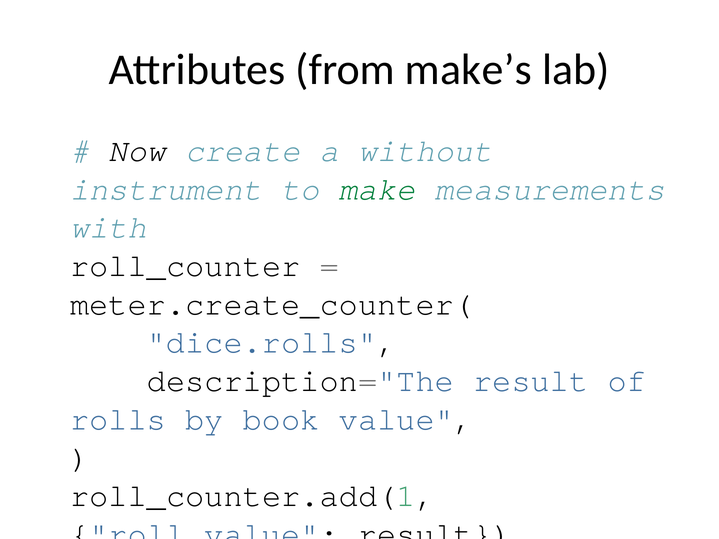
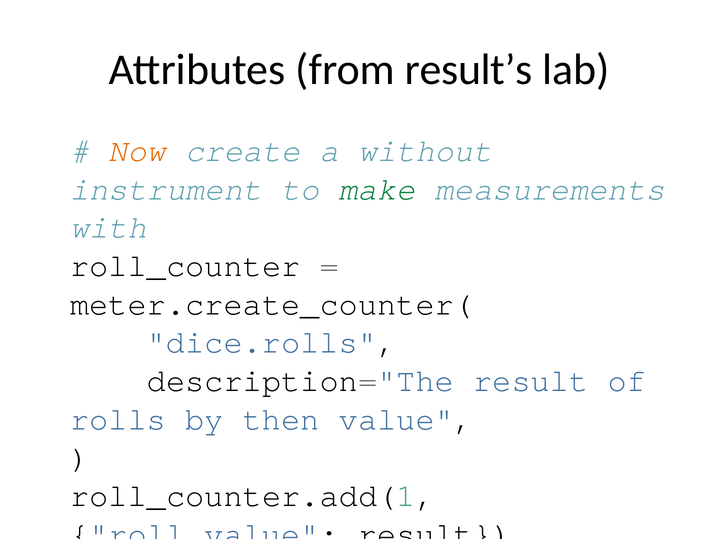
make’s: make’s -> result’s (469, 70)
Now colour: black -> orange (137, 151)
book: book -> then (281, 419)
